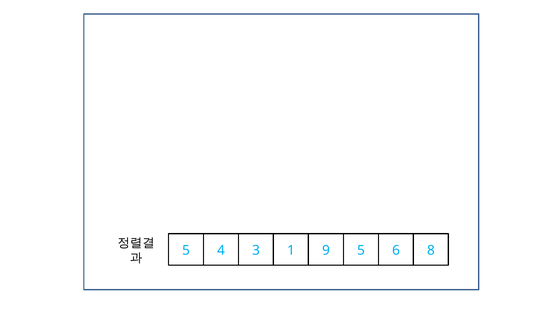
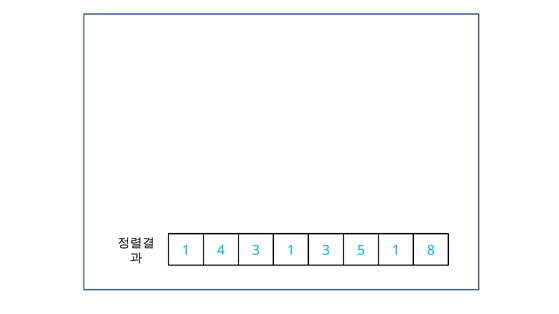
5: 5 -> 1 (186, 251)
1 9: 9 -> 3 (326, 251)
5 6: 6 -> 1 (396, 251)
